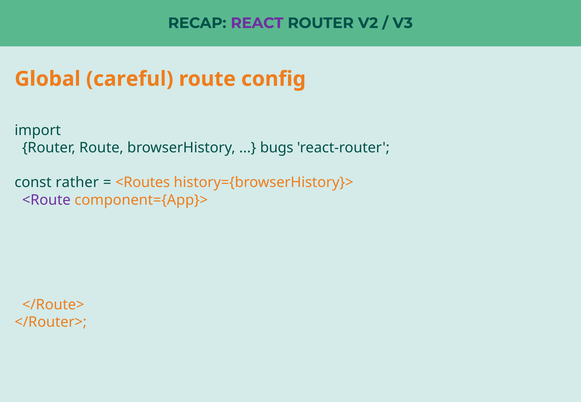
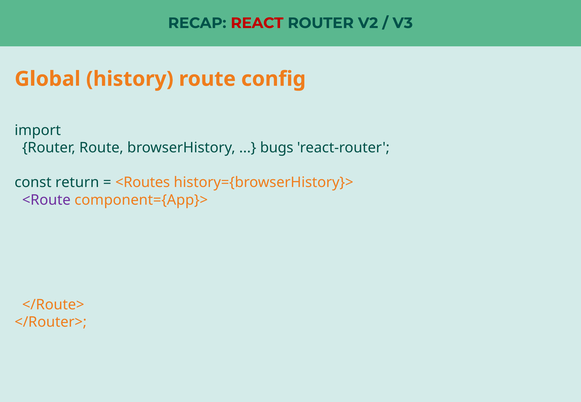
REACT colour: purple -> red (257, 23)
careful: careful -> history (130, 79)
rather: rather -> return (77, 183)
